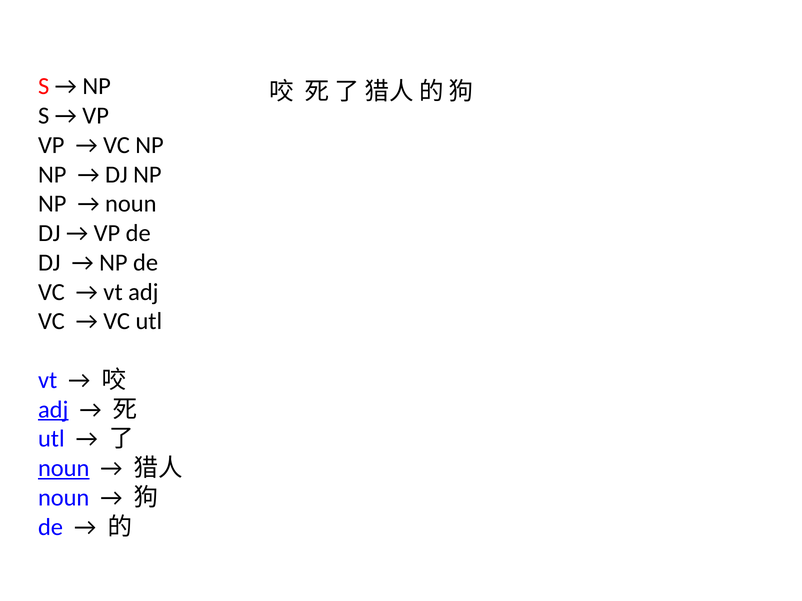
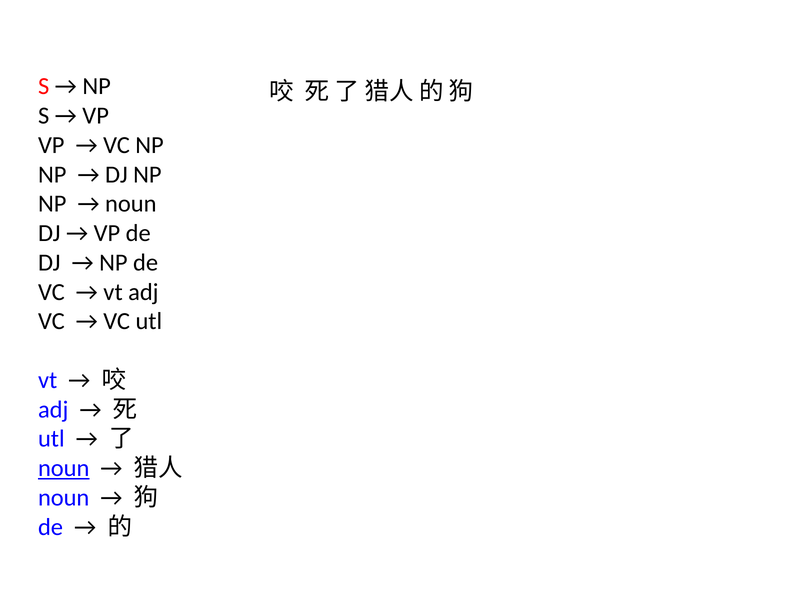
adj underline: present -> none (53, 410)
